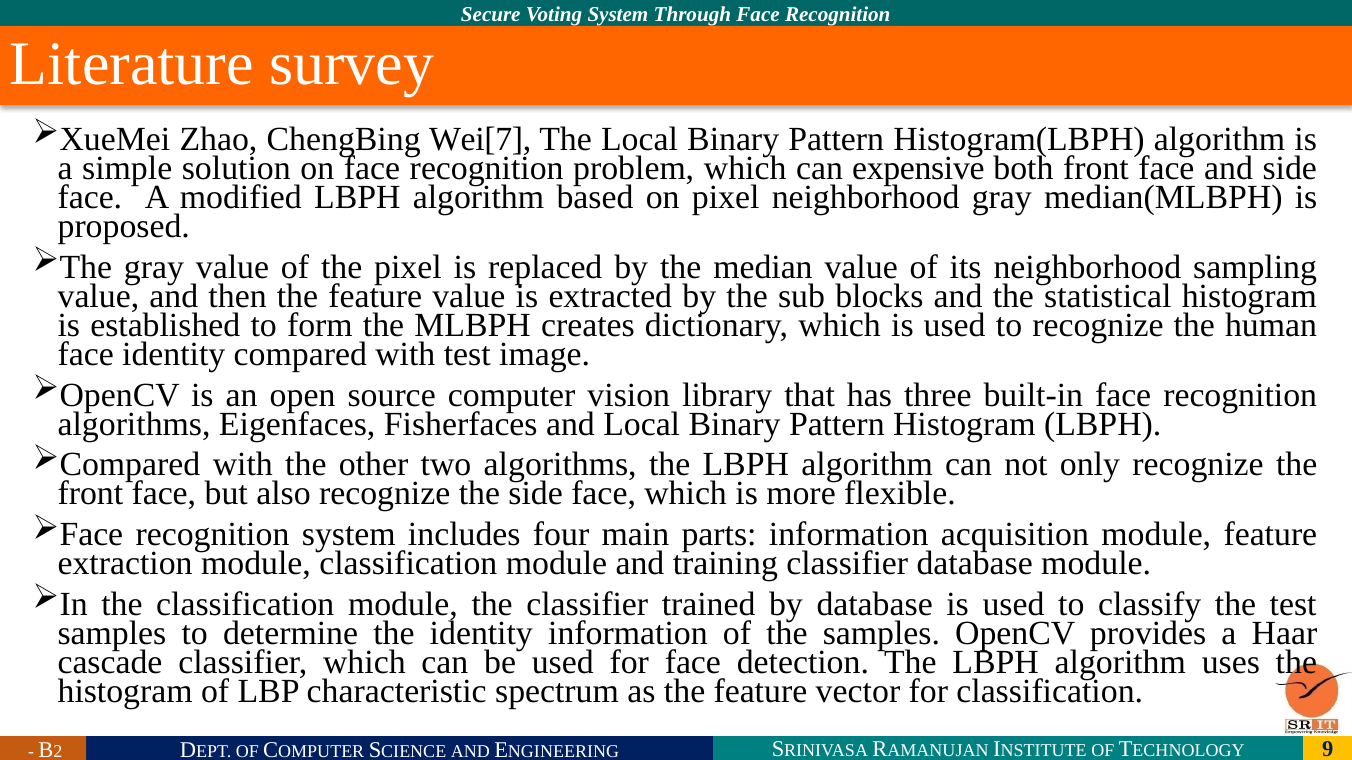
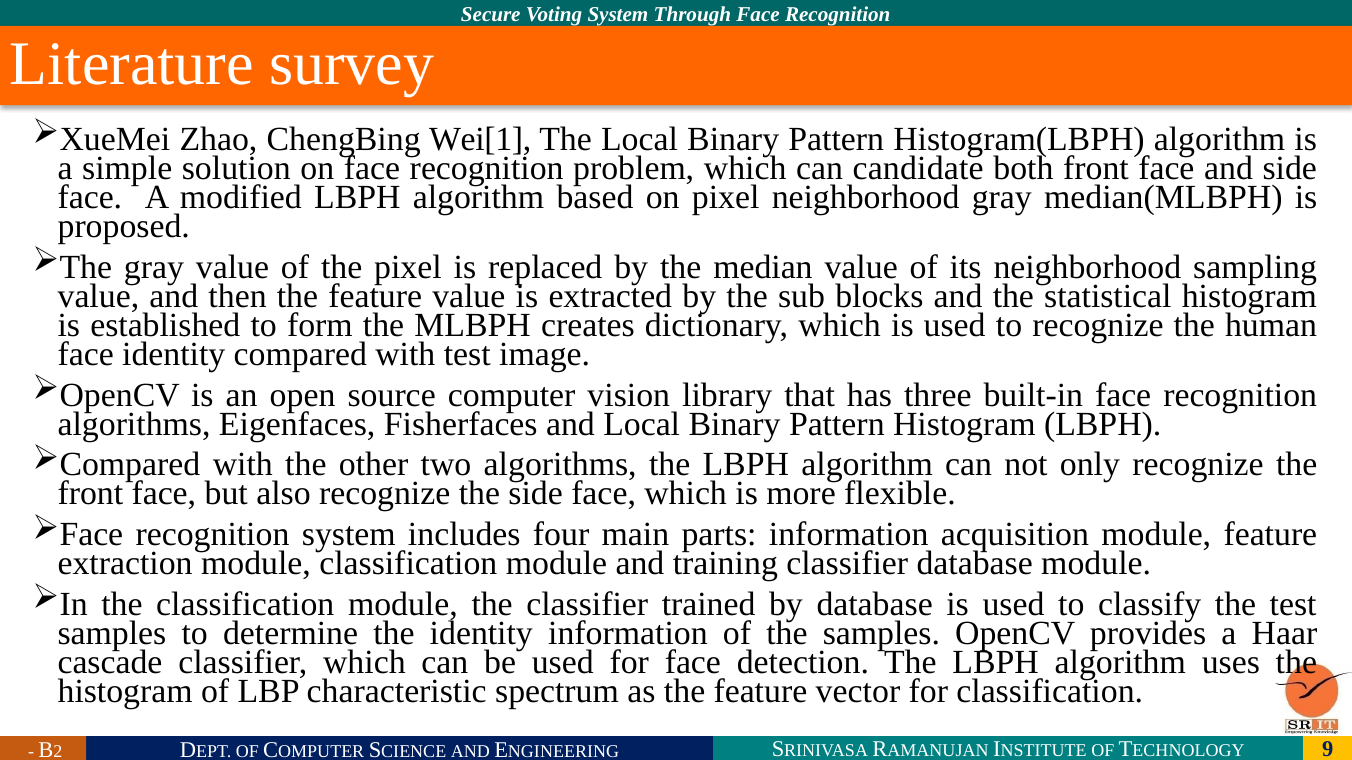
Wei[7: Wei[7 -> Wei[1 (480, 139)
expensive: expensive -> candidate (918, 168)
